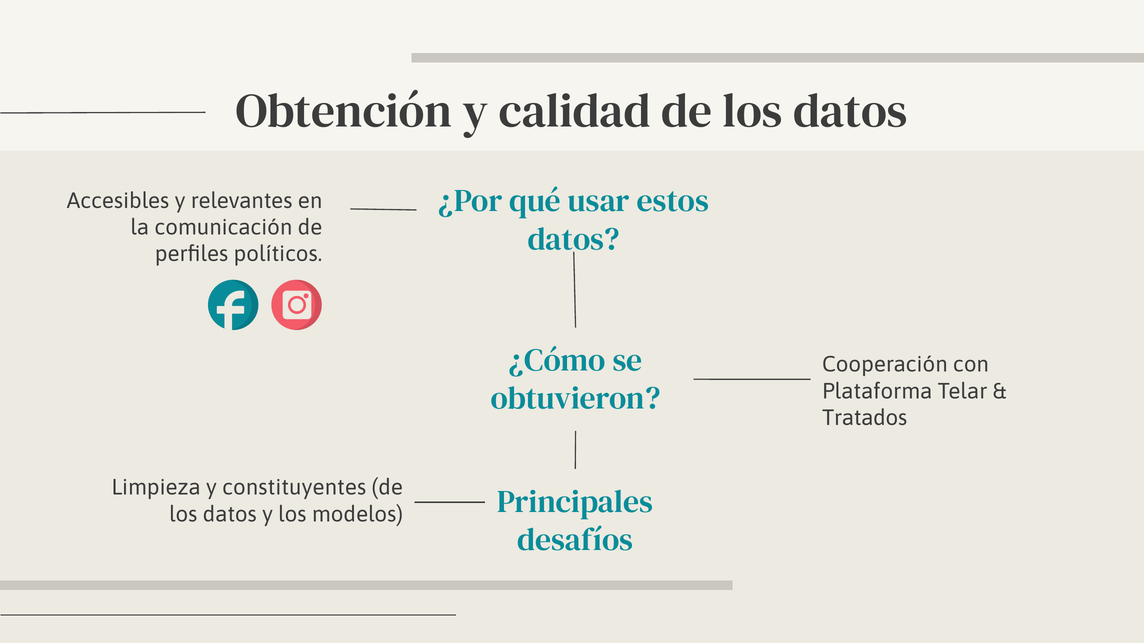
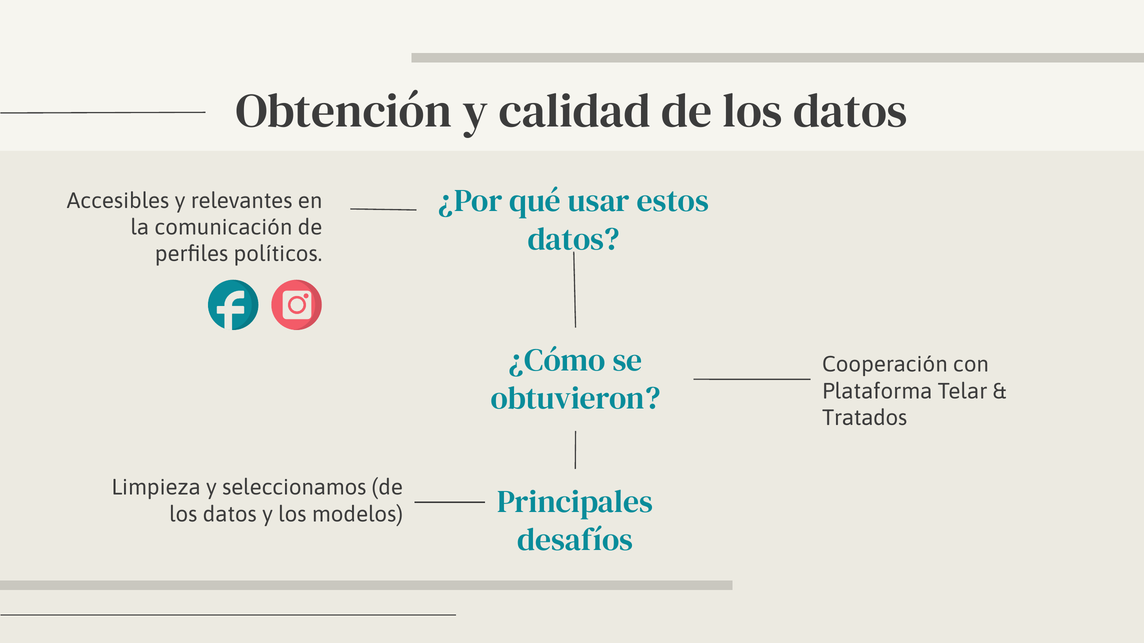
constituyentes: constituyentes -> seleccionamos (294, 488)
